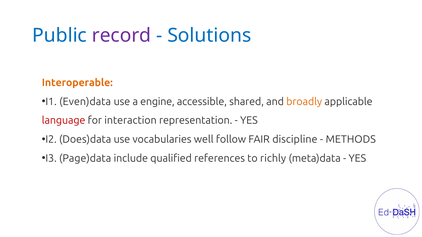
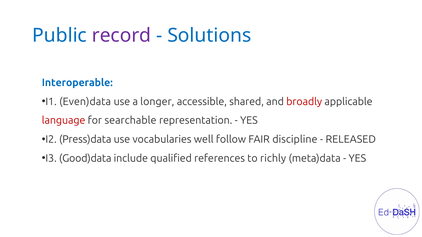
Interoperable colour: orange -> blue (77, 83)
engine: engine -> longer (157, 102)
broadly colour: orange -> red (304, 102)
interaction: interaction -> searchable (130, 121)
Does)data: Does)data -> Press)data (85, 140)
METHODS: METHODS -> RELEASED (351, 140)
Page)data: Page)data -> Good)data (85, 159)
